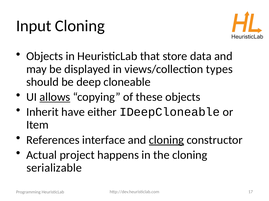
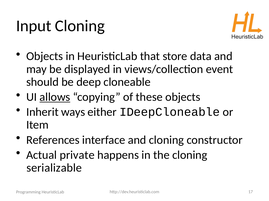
types: types -> event (219, 69)
have: have -> ways (73, 112)
cloning underline: present -> none (166, 140)
project: project -> private (77, 155)
